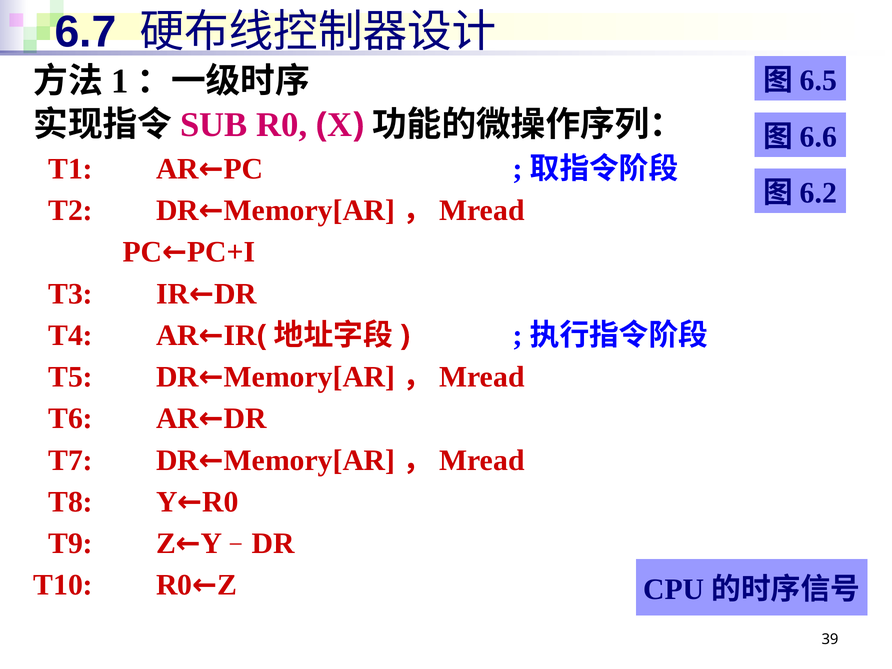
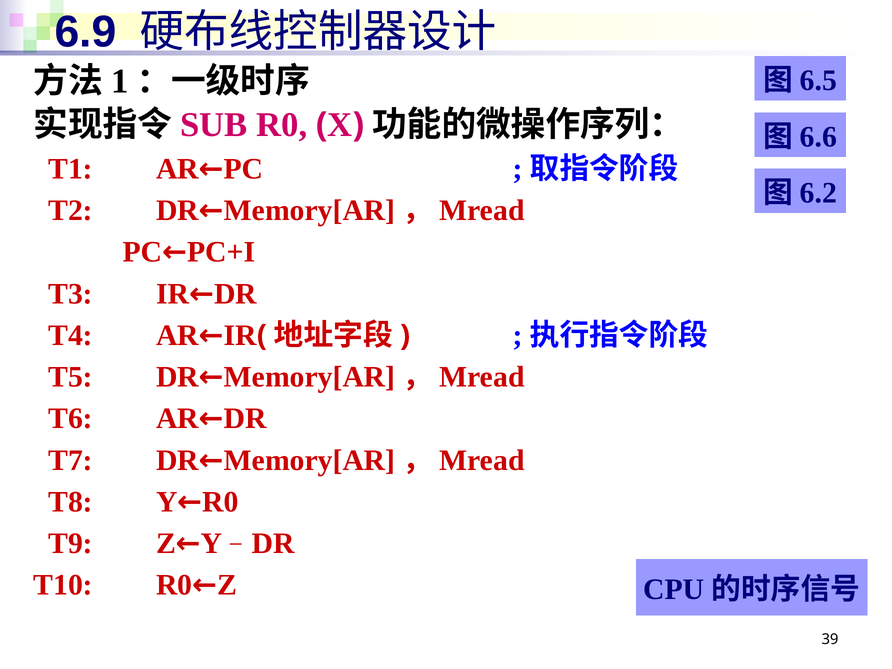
6.7: 6.7 -> 6.9 (86, 32)
